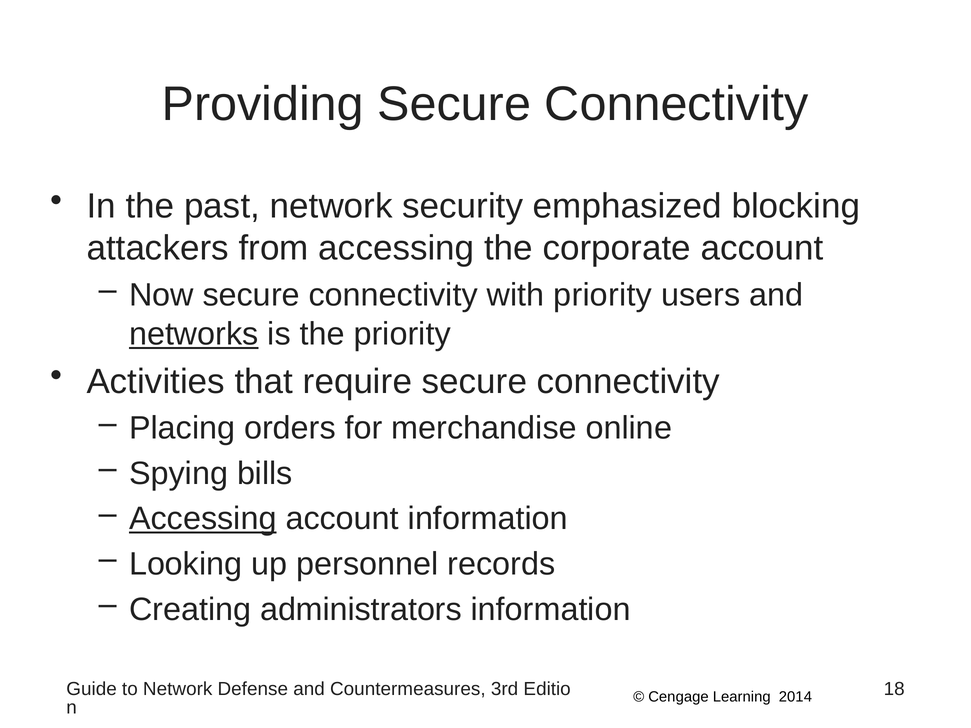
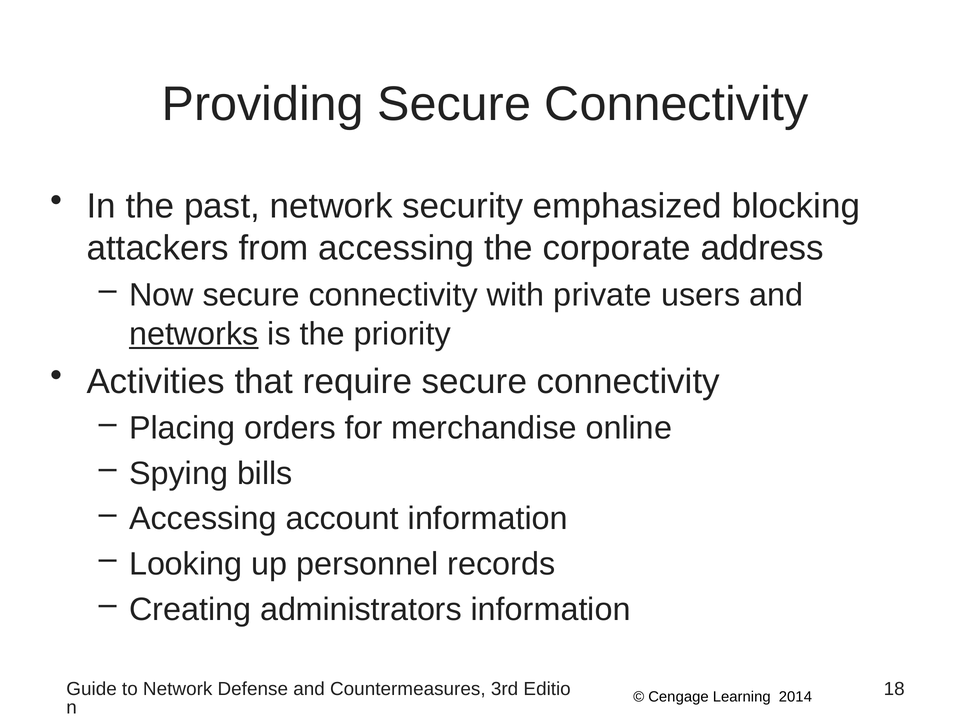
corporate account: account -> address (762, 248)
with priority: priority -> private (603, 295)
Accessing underline: present -> none (203, 519)
